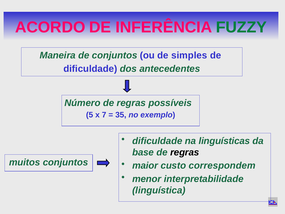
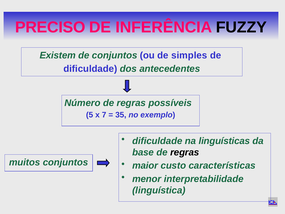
ACORDO: ACORDO -> PRECISO (50, 27)
FUZZY colour: green -> black (241, 27)
Maneira: Maneira -> Existem (58, 55)
correspondem: correspondem -> características (222, 165)
